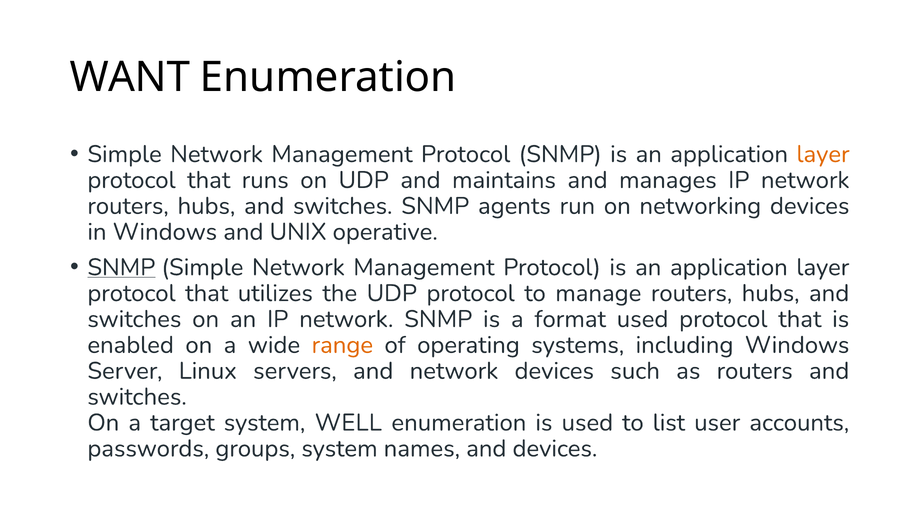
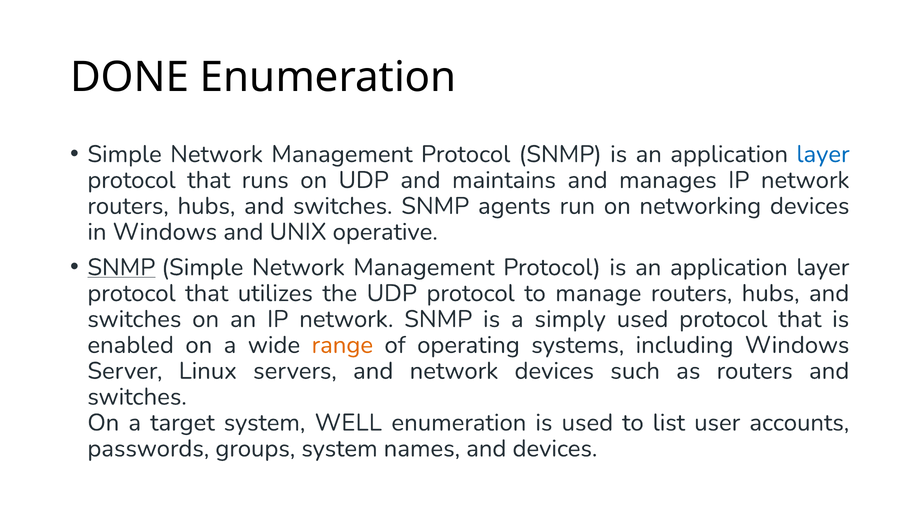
WANT: WANT -> DONE (130, 77)
layer colour: orange -> blue (823, 154)
format: format -> simply (570, 319)
